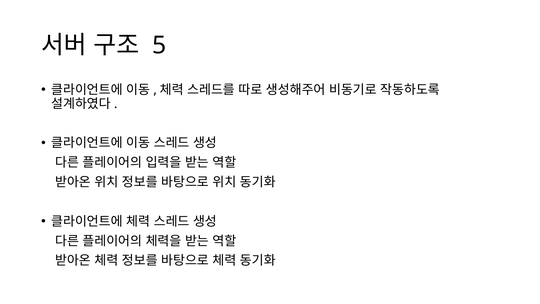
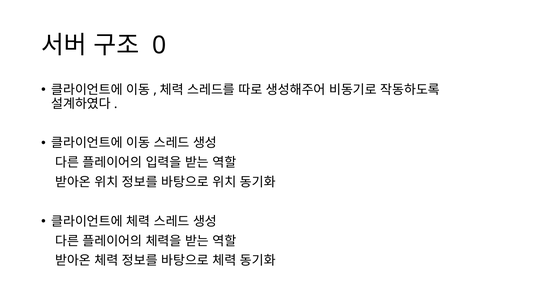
5: 5 -> 0 (159, 45)
